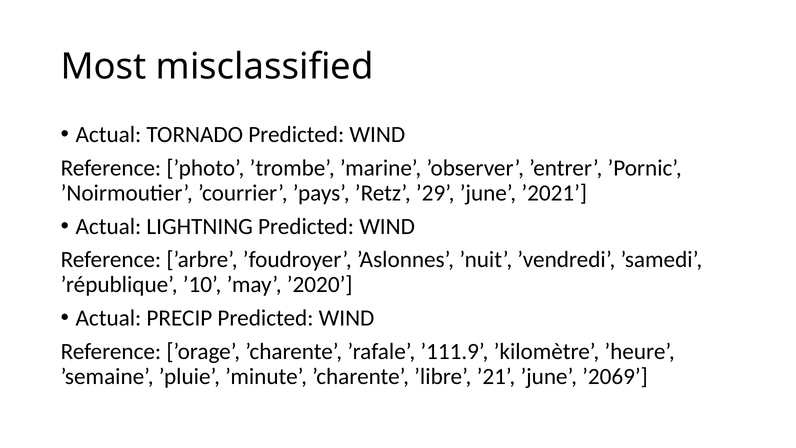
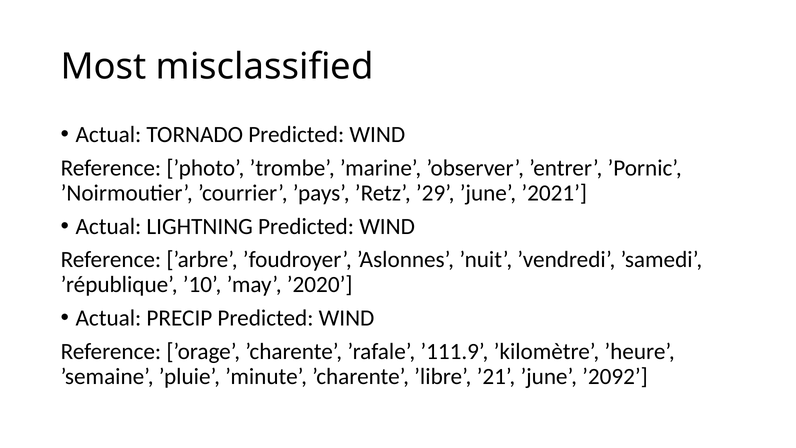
’2069: ’2069 -> ’2092 (615, 376)
